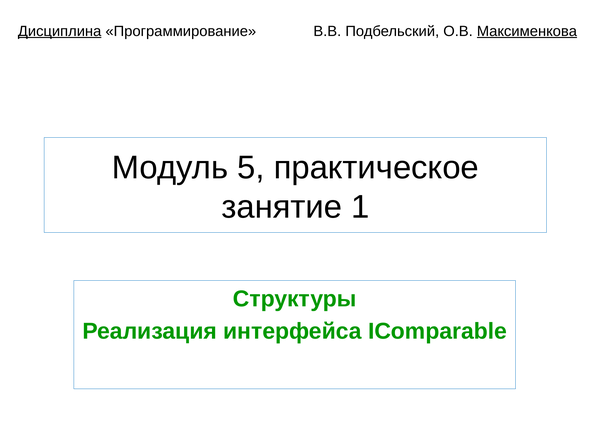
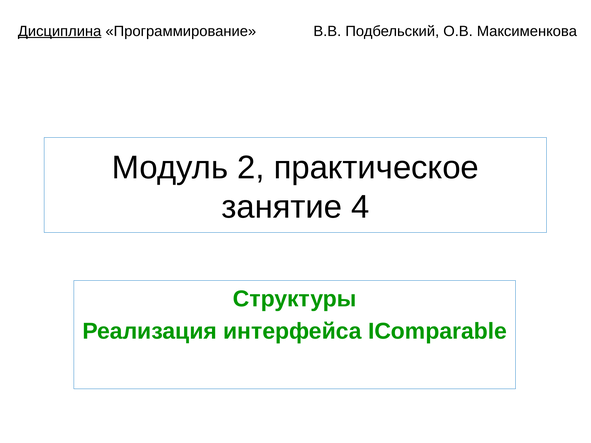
Максименкова underline: present -> none (527, 31)
5: 5 -> 2 (251, 168)
1: 1 -> 4 (360, 207)
